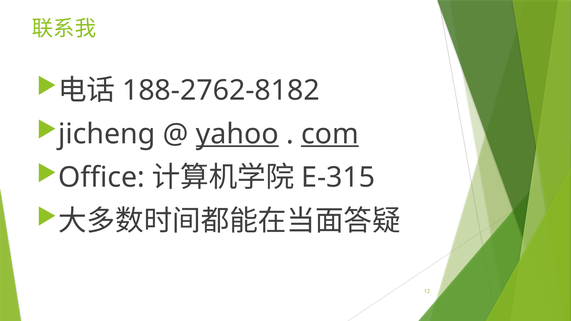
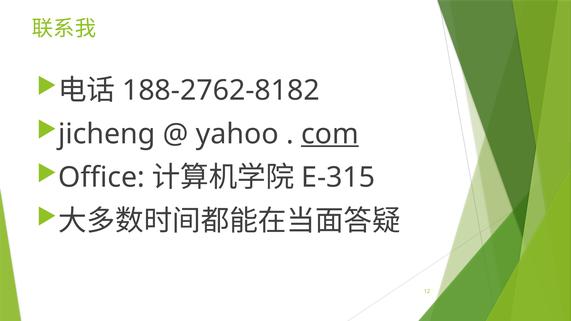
yahoo underline: present -> none (237, 134)
